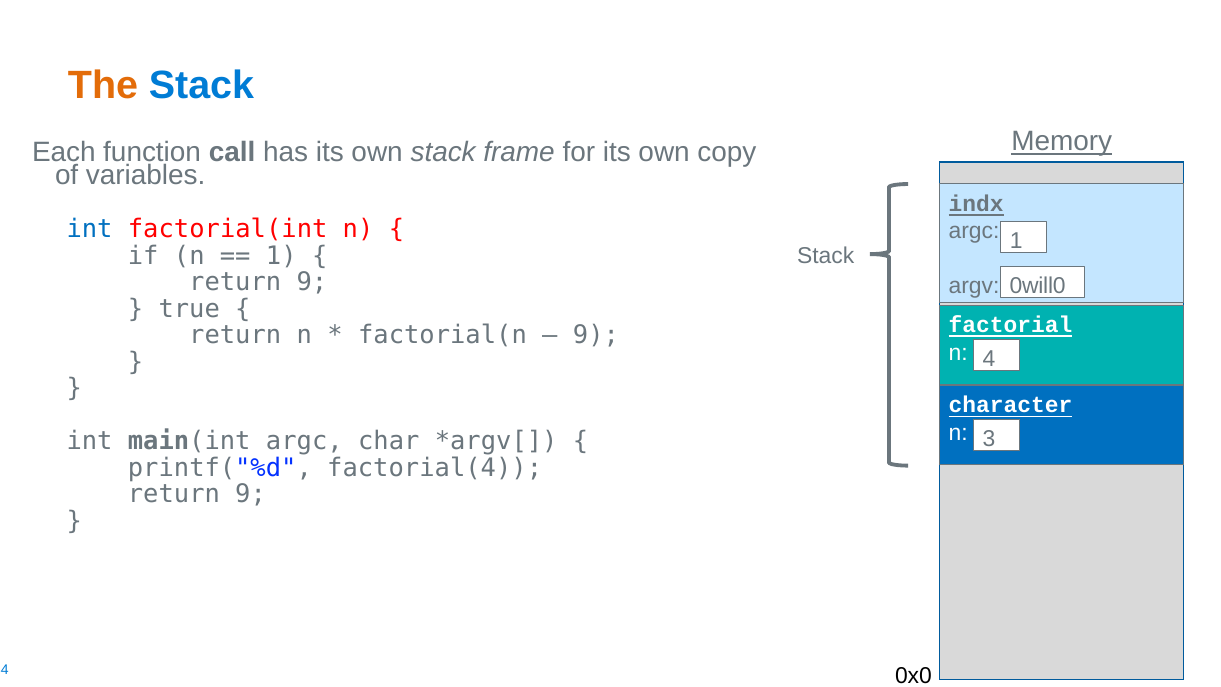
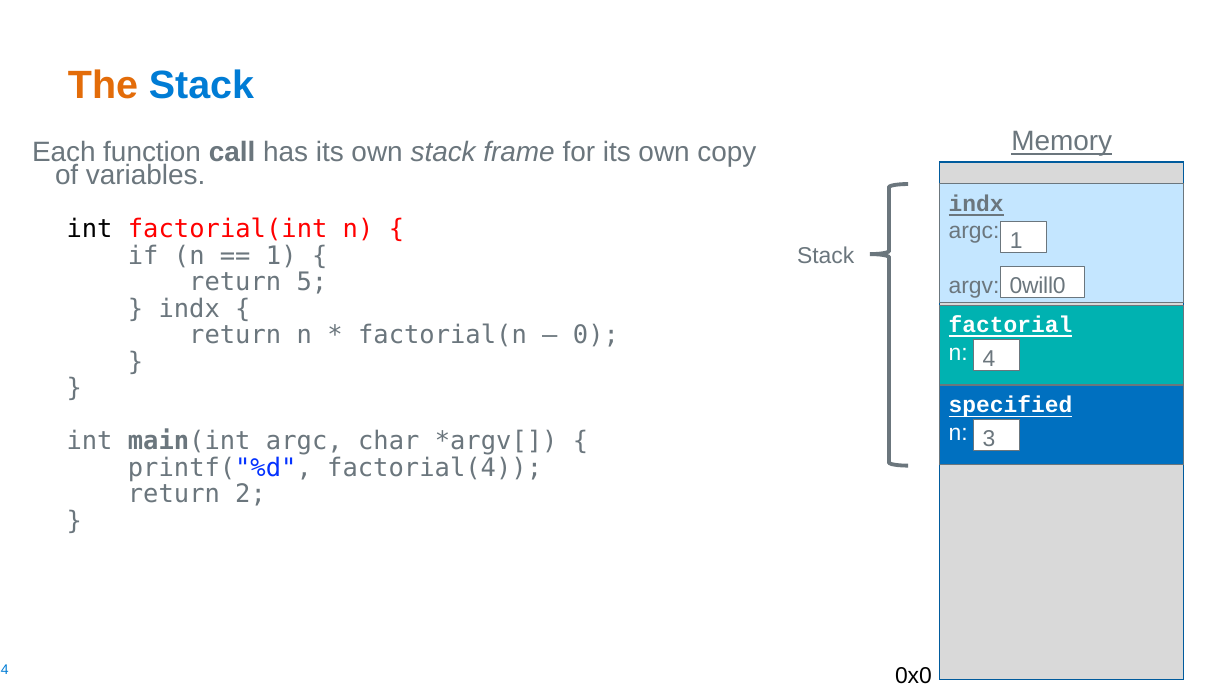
int colour: blue -> black (90, 230)
9: 9 -> 5 (312, 282)
true: true -> indx (189, 309)
9: 9 -> 0 (596, 335)
character: character -> specified (1011, 405)
9: 9 -> 2 (251, 494)
